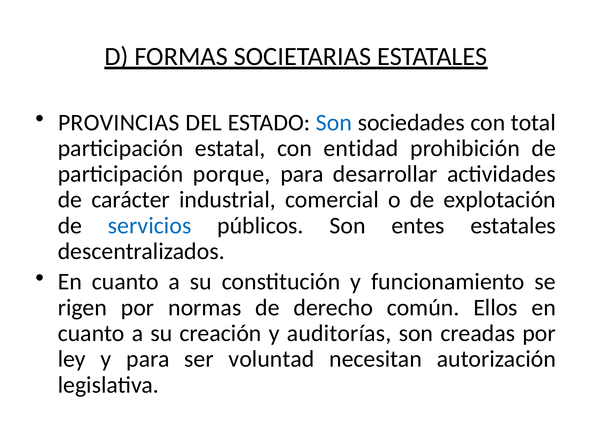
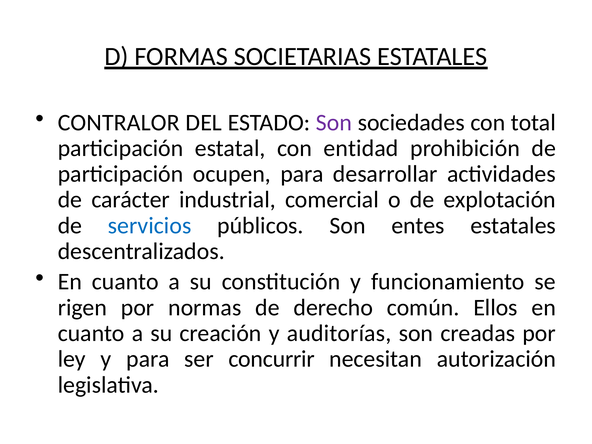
PROVINCIAS: PROVINCIAS -> CONTRALOR (119, 123)
Son colour: blue -> purple (334, 123)
porque: porque -> ocupen (232, 174)
voluntad: voluntad -> concurrir (272, 359)
